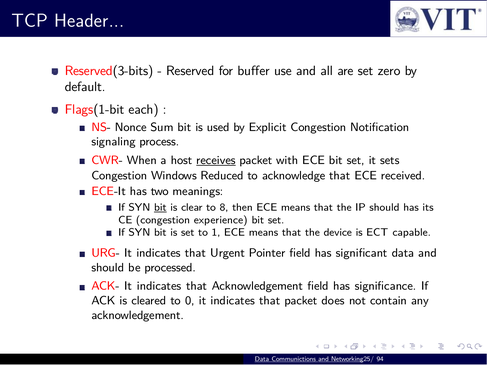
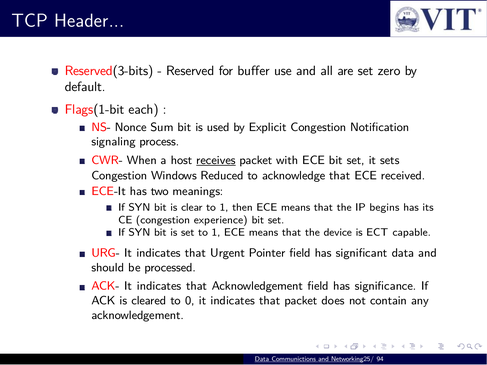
bit underline: present -> none (160, 208)
clear to 8: 8 -> 1 (224, 208)
IP should: should -> begins (384, 208)
